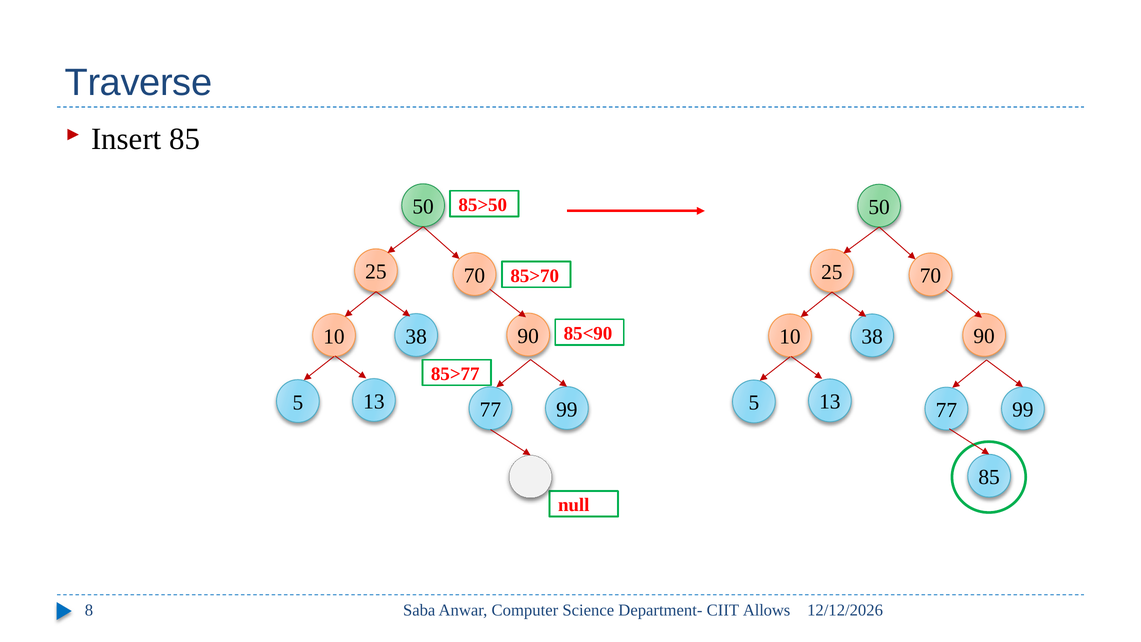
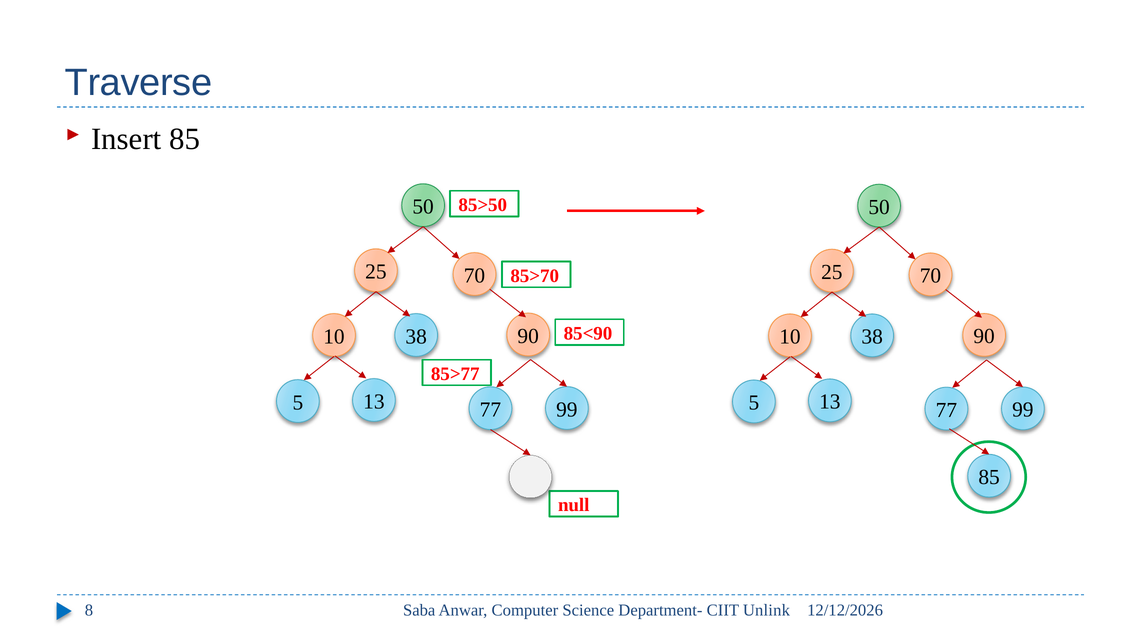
Allows: Allows -> Unlink (766, 610)
